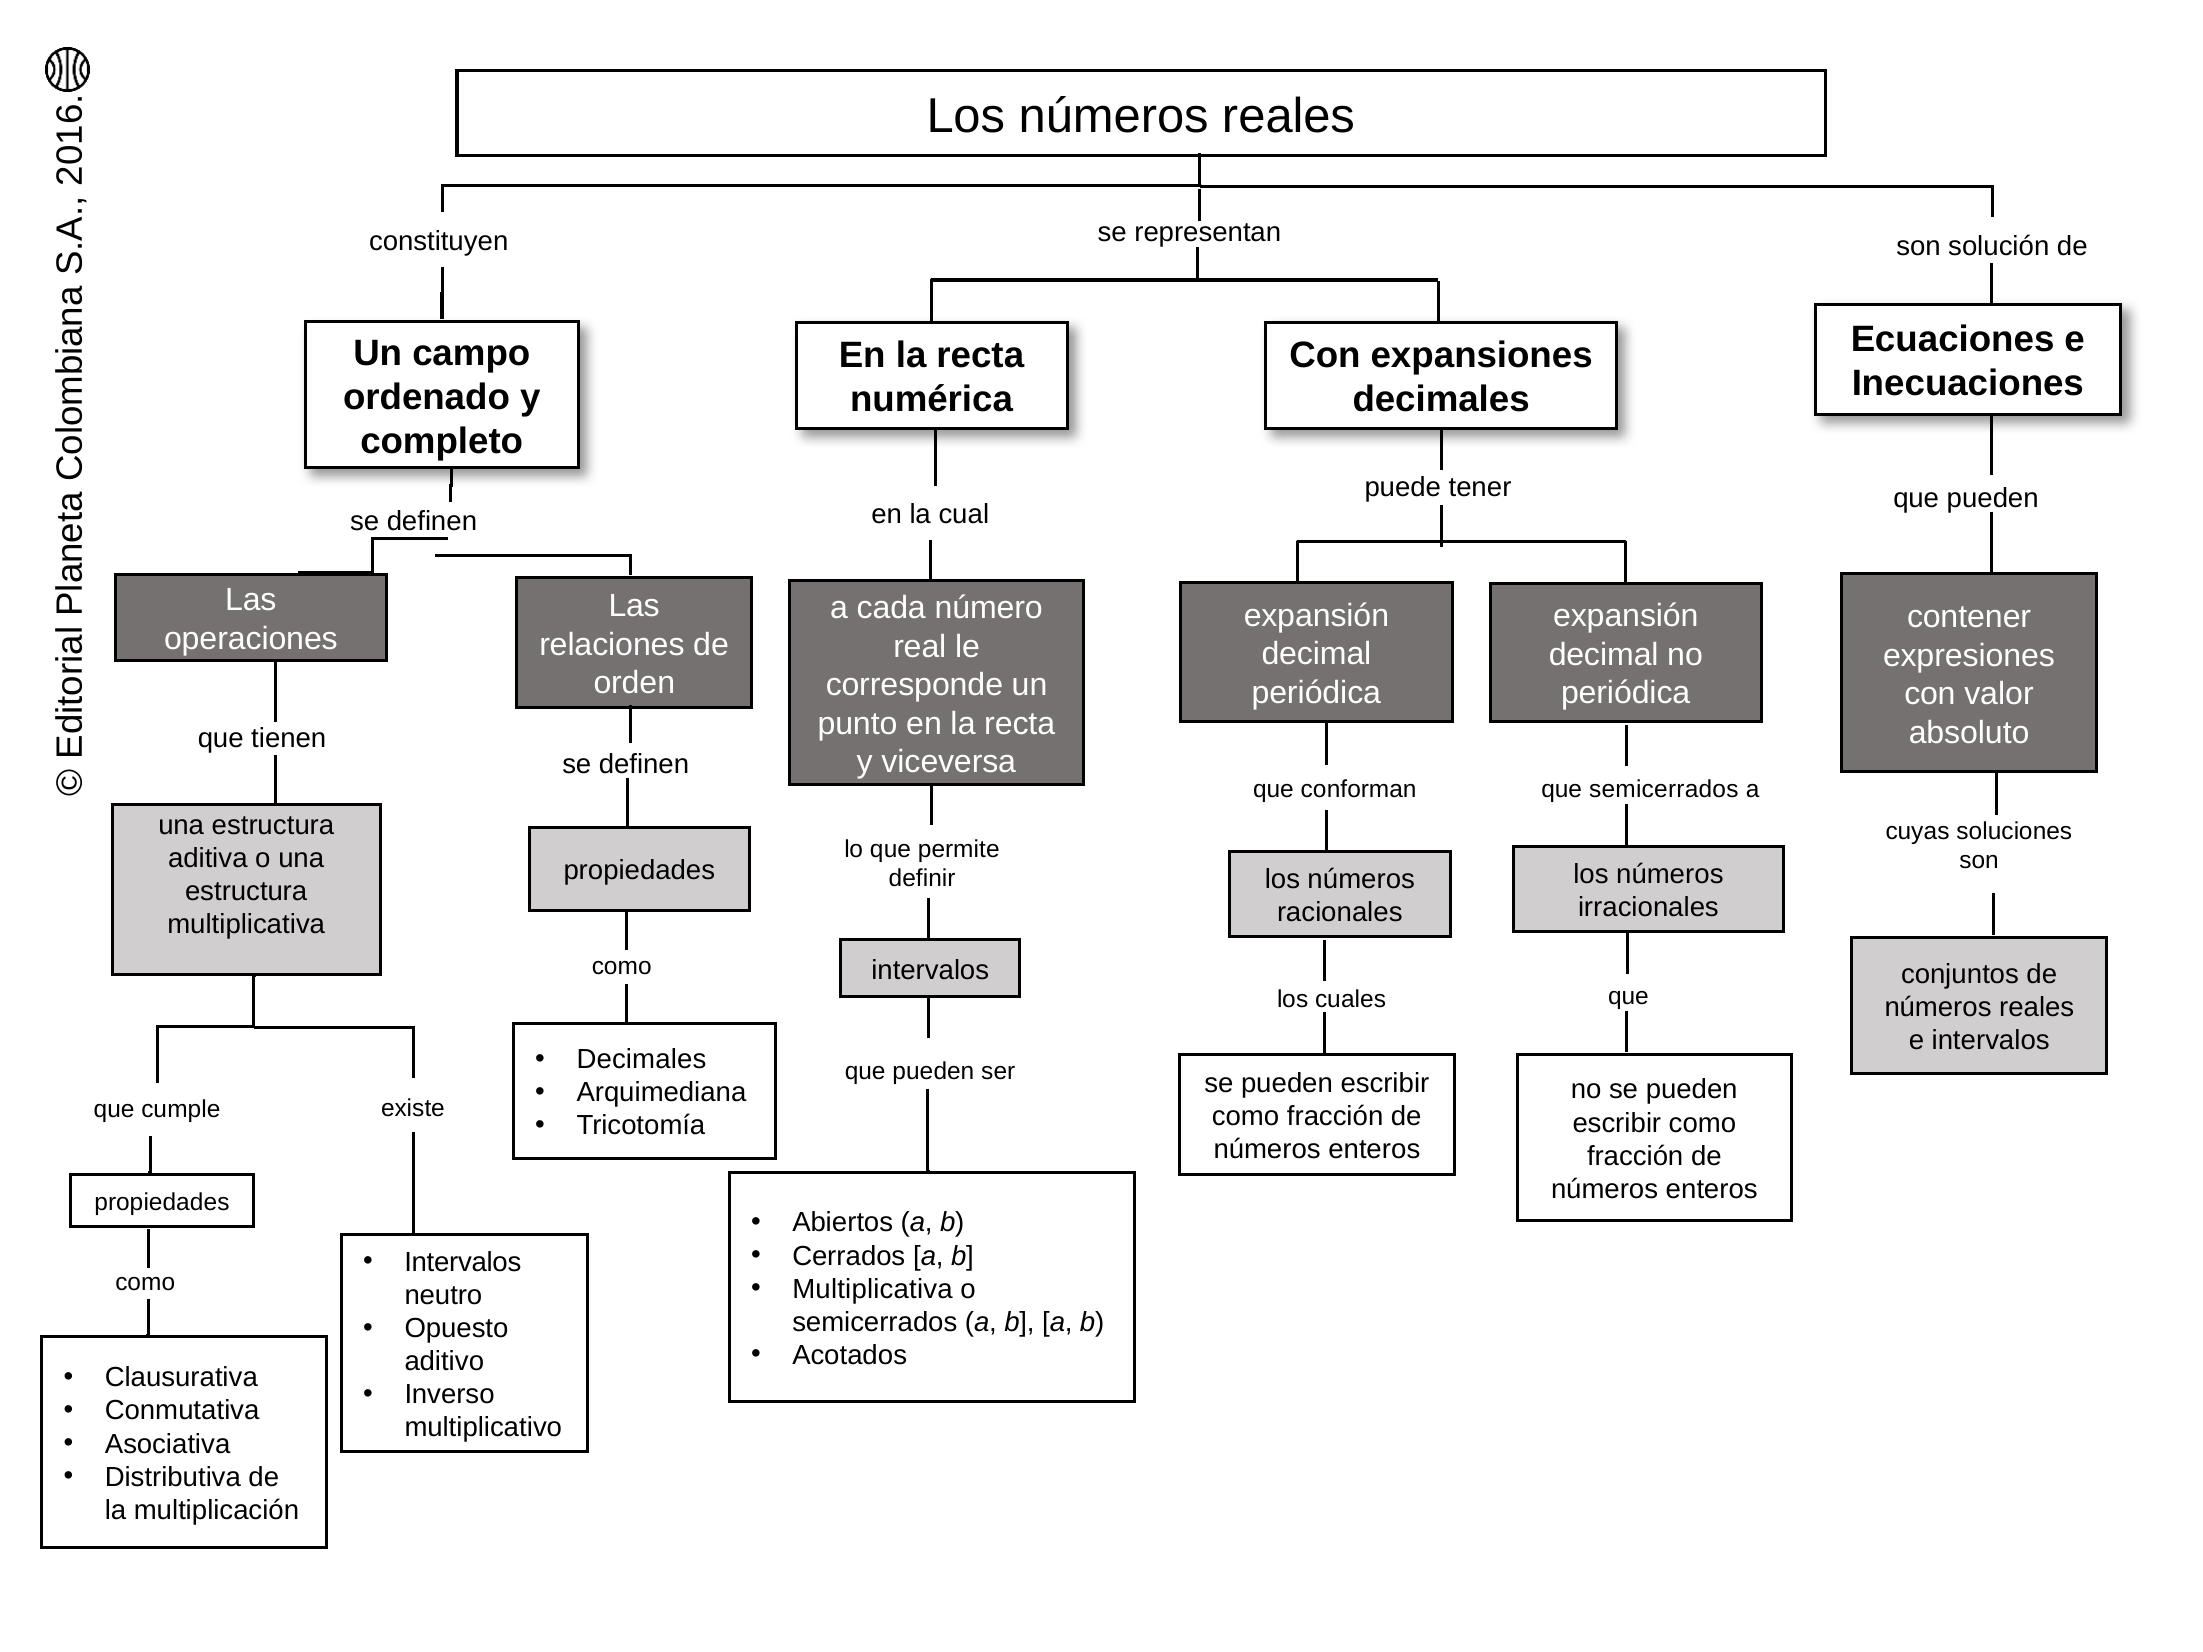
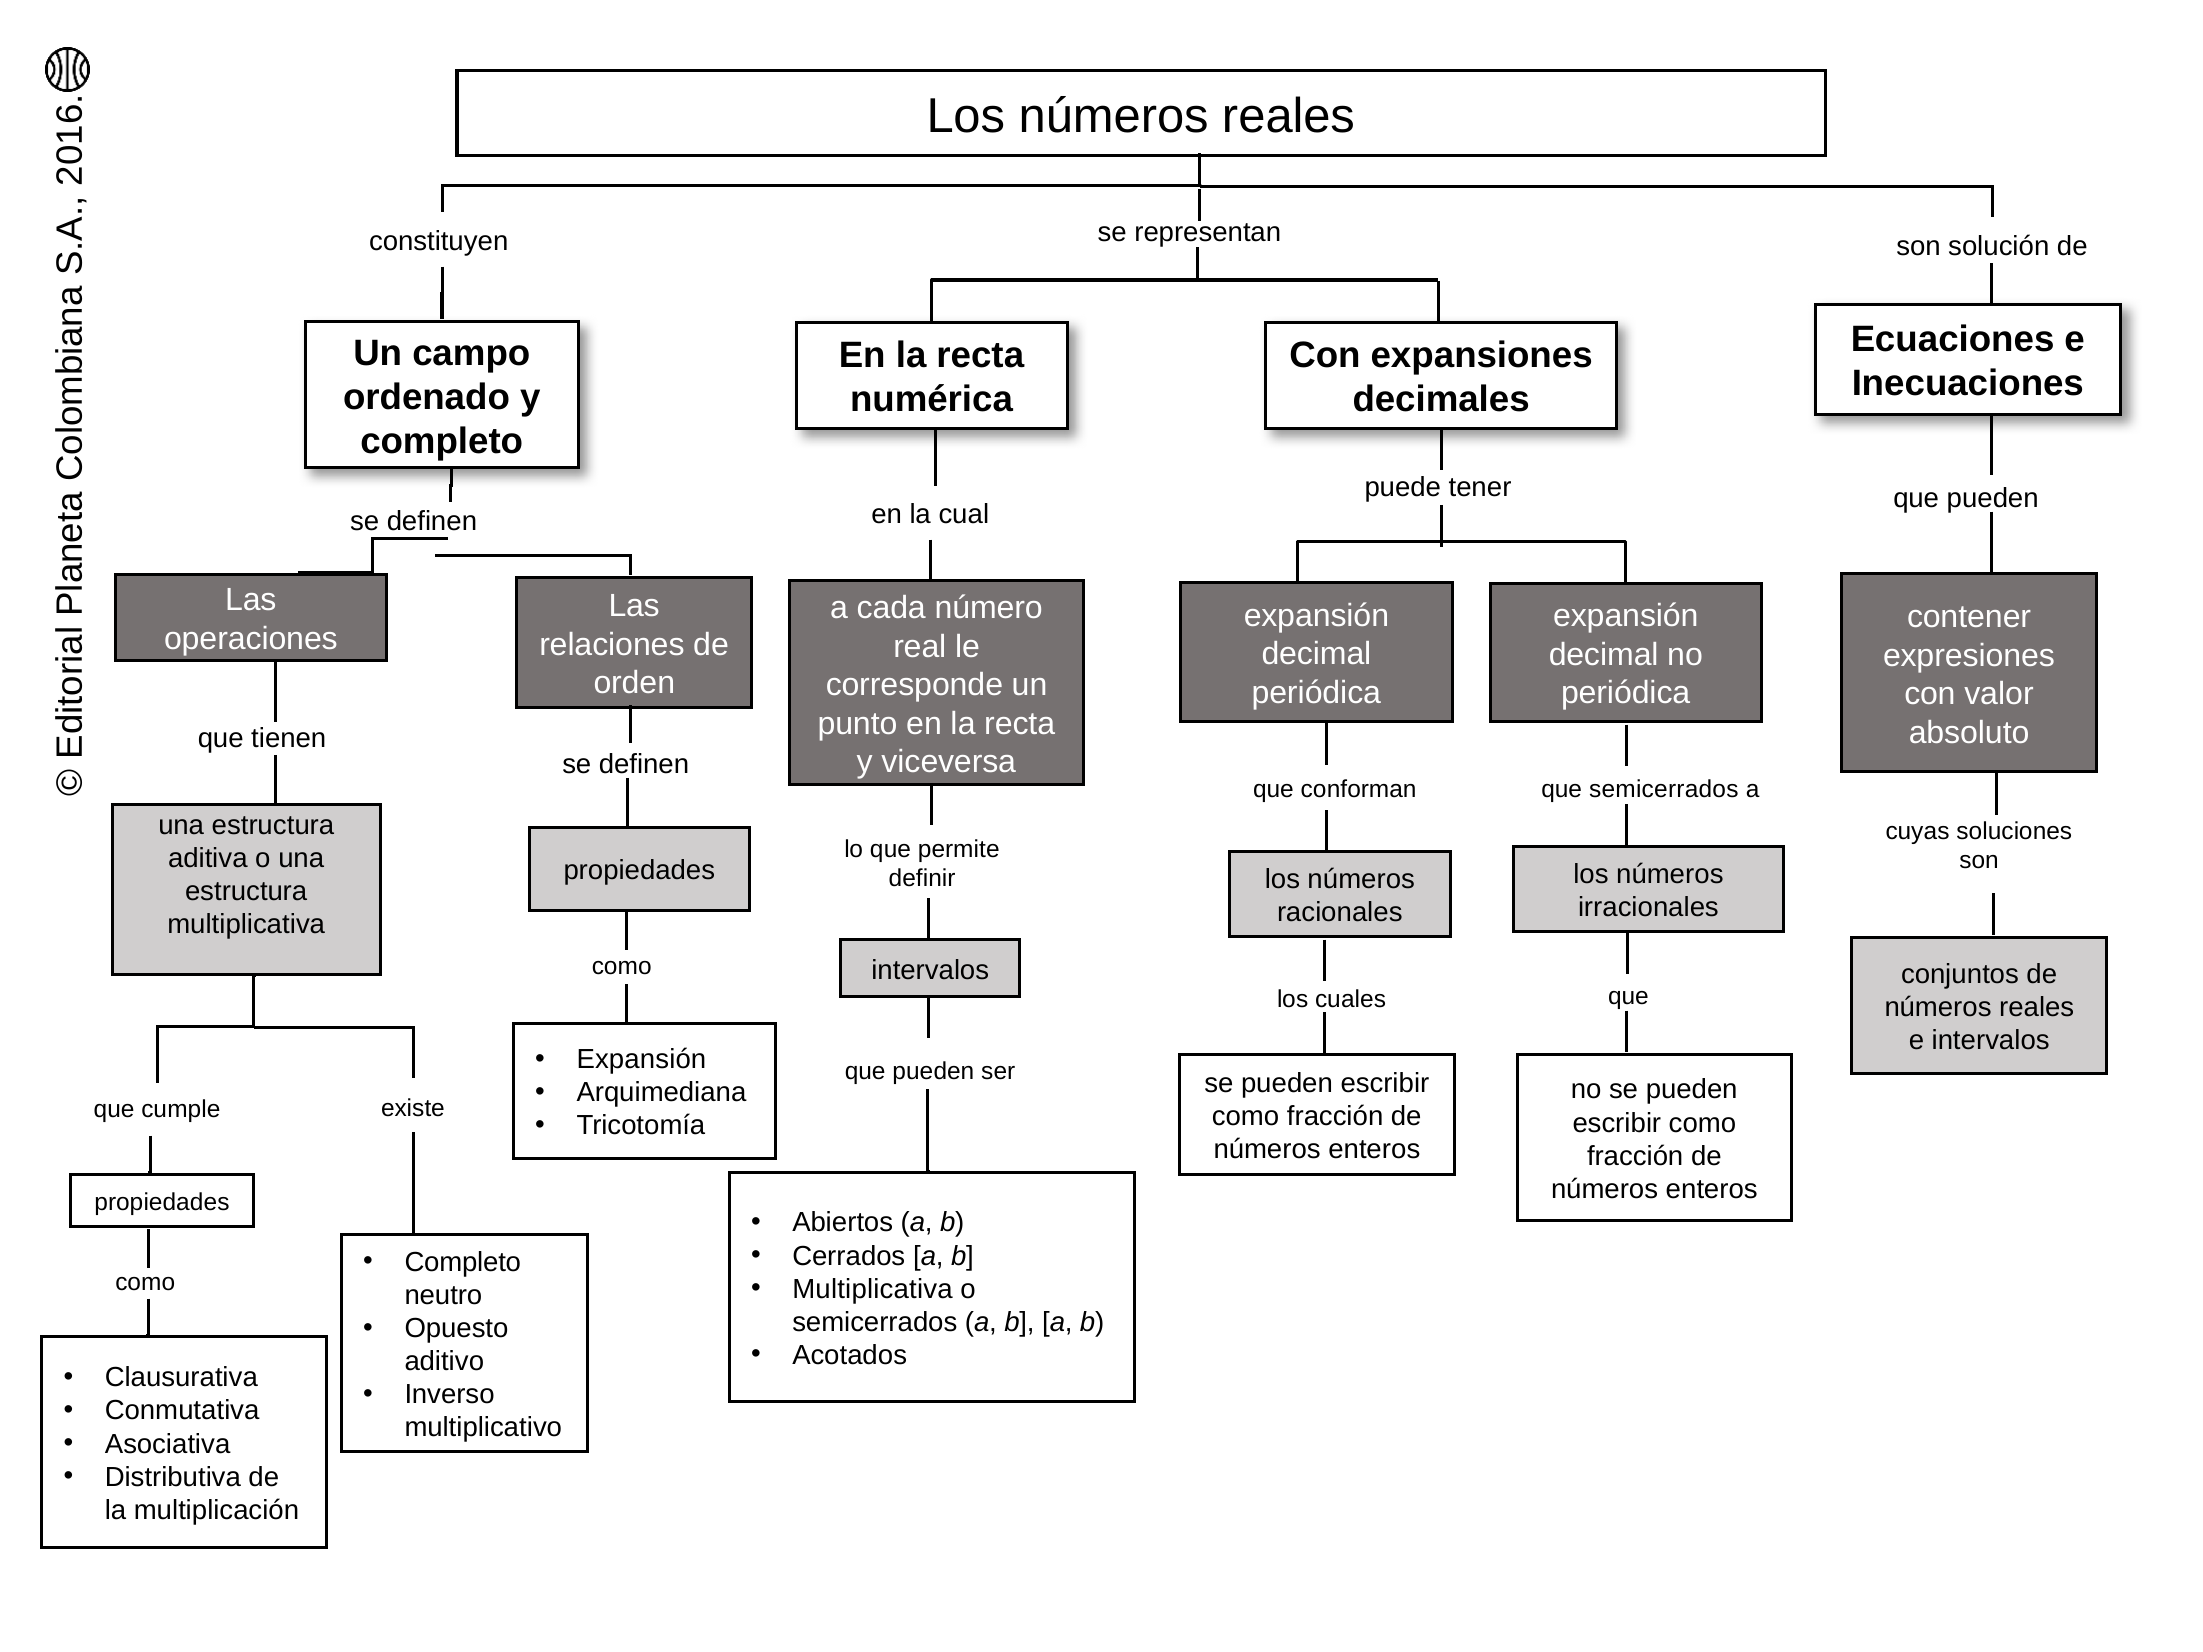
Decimales: Decimales -> Expansión (641, 1060)
Intervalos: Intervalos -> Completo (463, 1262)
